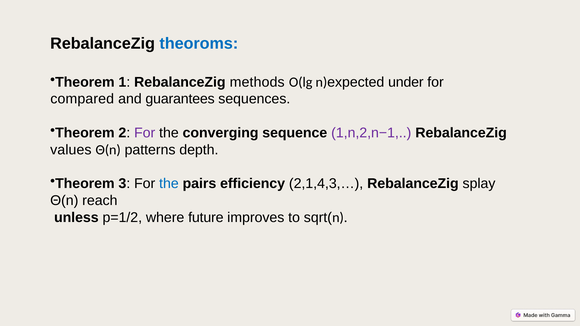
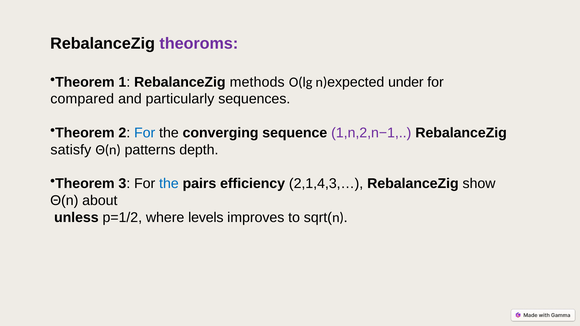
theoroms colour: blue -> purple (199, 44)
guarantees: guarantees -> particularly (180, 99)
For colour: purple -> blue (145, 133)
values: values -> satisfy (71, 150)
splay: splay -> show (479, 184)
reach: reach -> about (100, 201)
future: future -> levels (206, 218)
